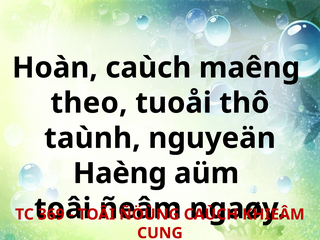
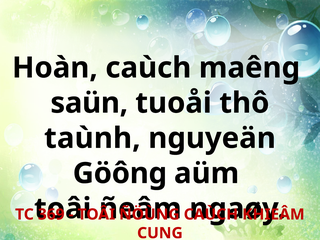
theo: theo -> saün (89, 103)
Haèng: Haèng -> Göông (120, 173)
